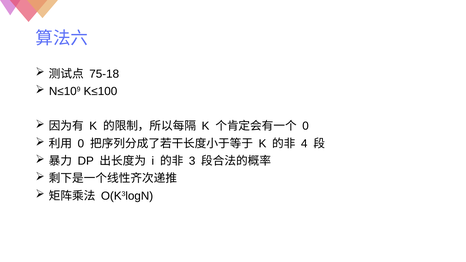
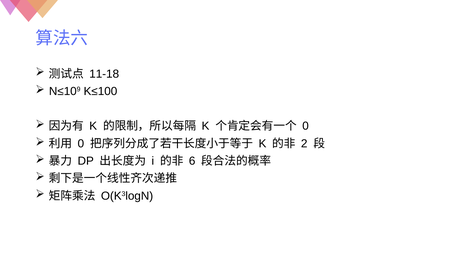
75-18: 75-18 -> 11-18 (104, 74)
4: 4 -> 2 (304, 144)
3: 3 -> 6 (192, 161)
